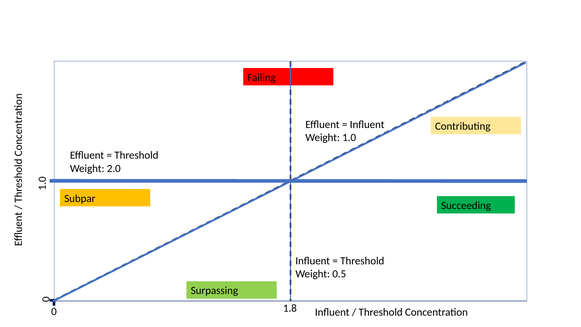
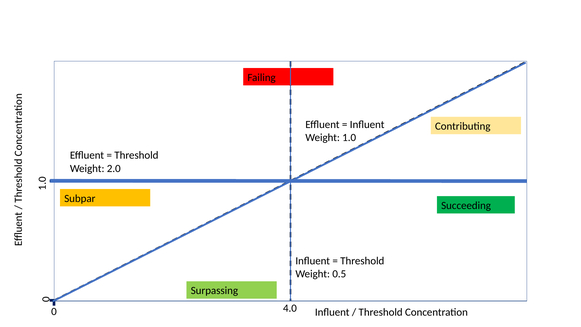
1.8: 1.8 -> 4.0 (290, 308)
